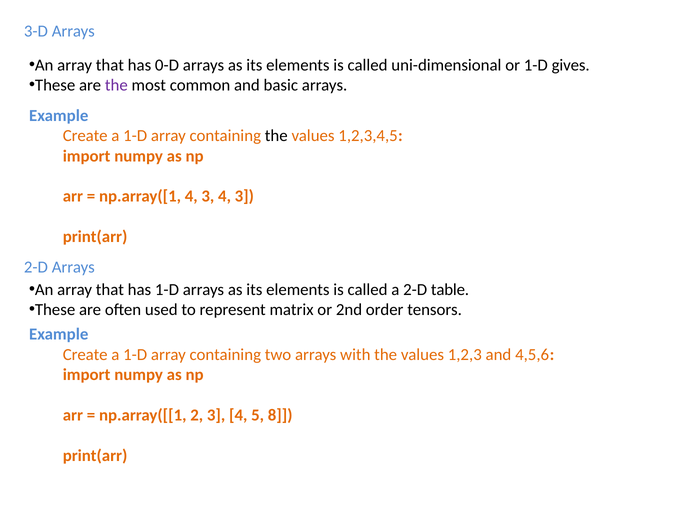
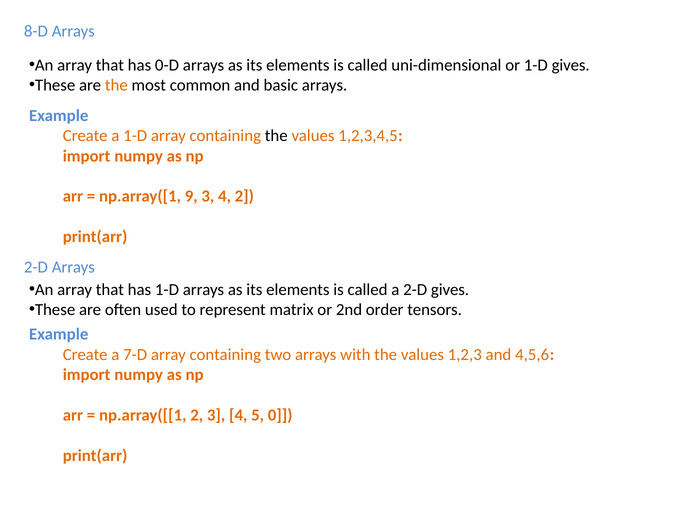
3-D: 3-D -> 8-D (36, 31)
the colour: purple -> orange (116, 85)
np.array([1 4: 4 -> 9 (191, 197)
3 4 3: 3 -> 2 (244, 197)
2-D table: table -> gives (450, 290)
1-D: 1-D -> 7-D (135, 355)
8: 8 -> 0 (280, 416)
